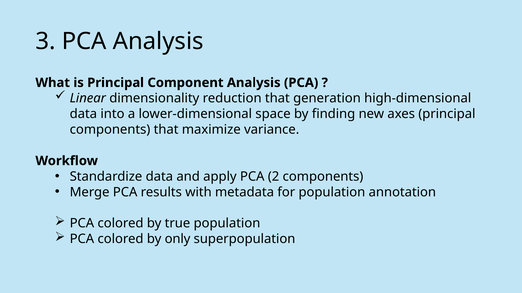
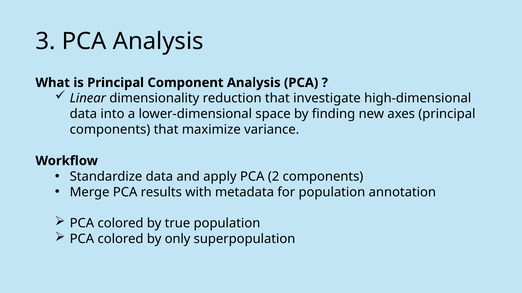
generation: generation -> investigate (327, 99)
